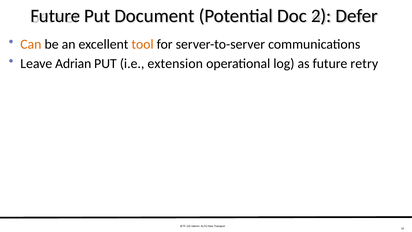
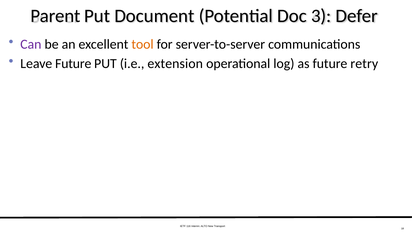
Future: Future -> Parent (55, 16)
2: 2 -> 3 (321, 16)
Can colour: orange -> purple (31, 44)
Leave Adrian: Adrian -> Future (73, 63)
